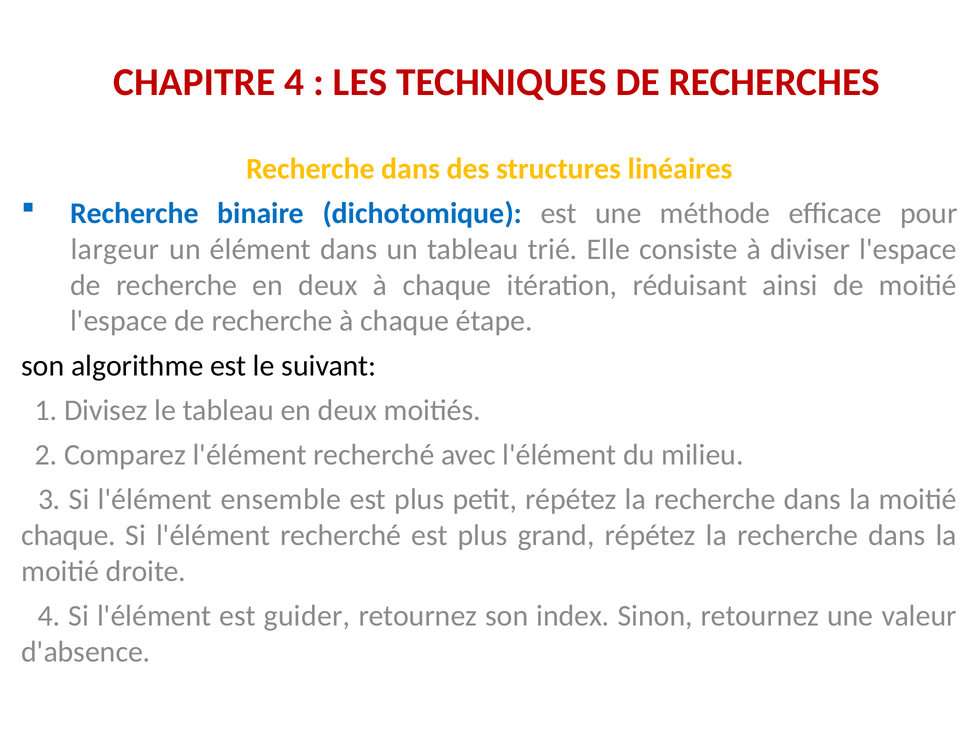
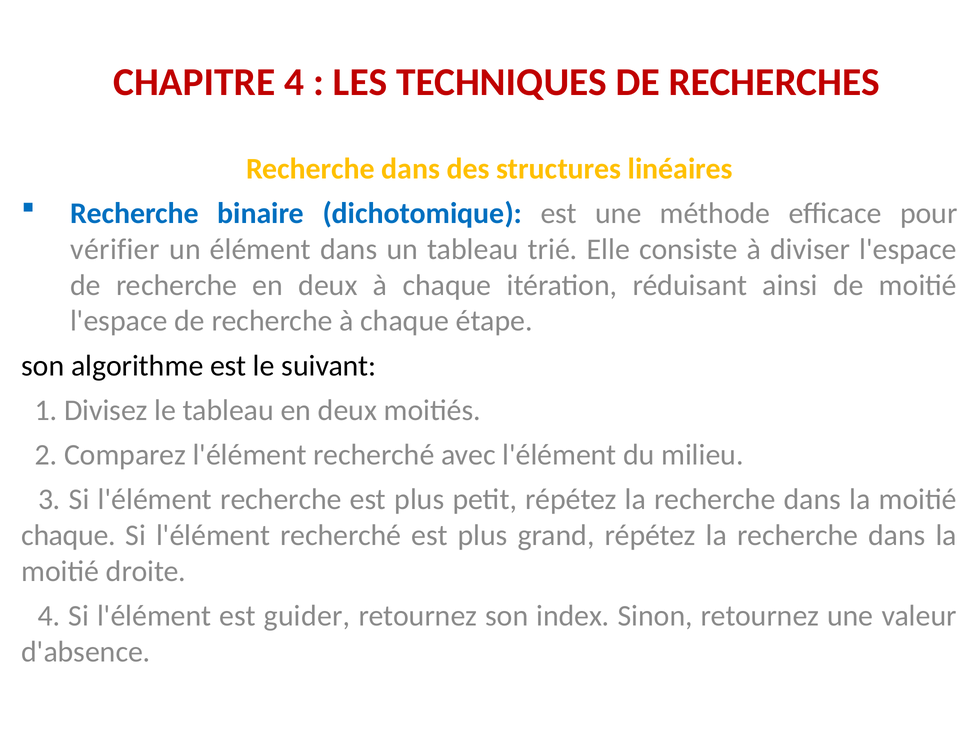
largeur: largeur -> vérifier (115, 249)
l'élément ensemble: ensemble -> recherche (281, 499)
